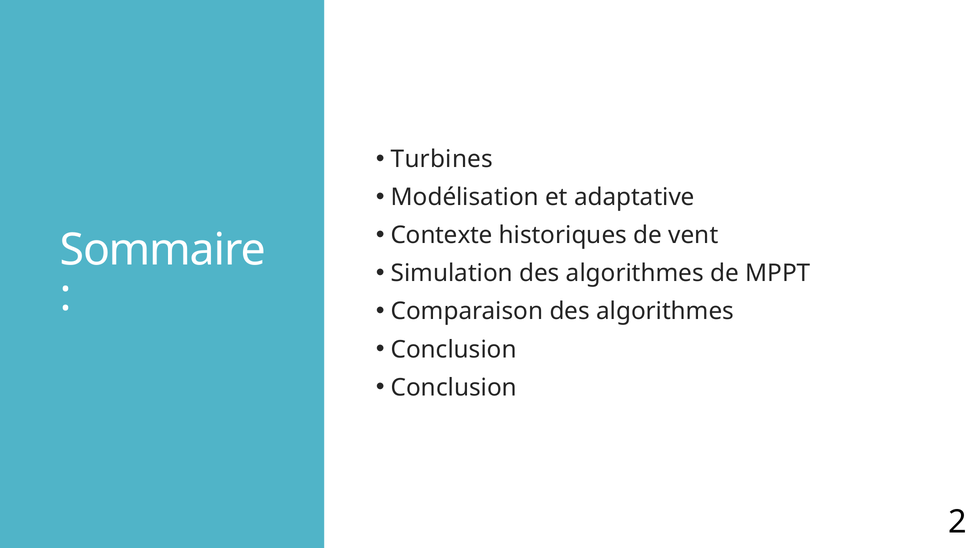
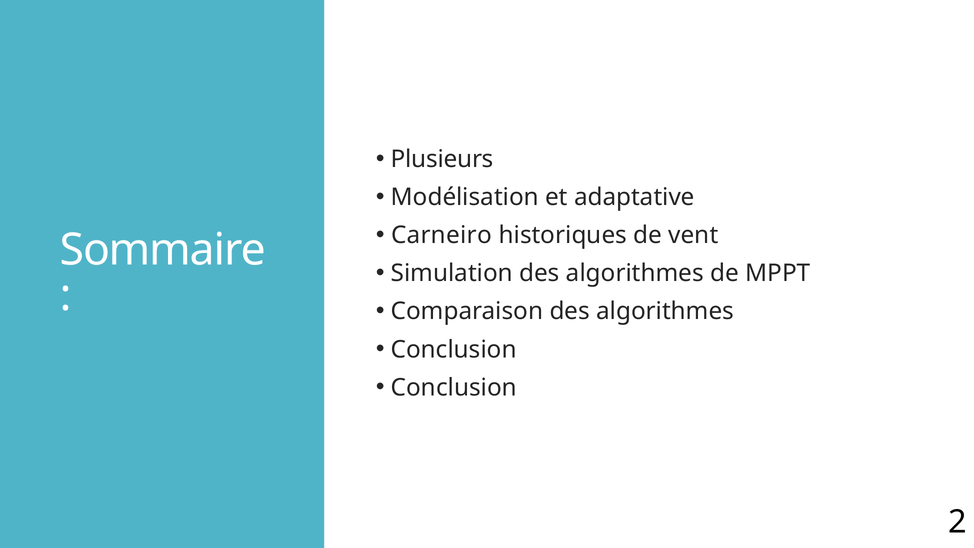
Turbines: Turbines -> Plusieurs (442, 159)
Contexte: Contexte -> Carneiro (441, 235)
